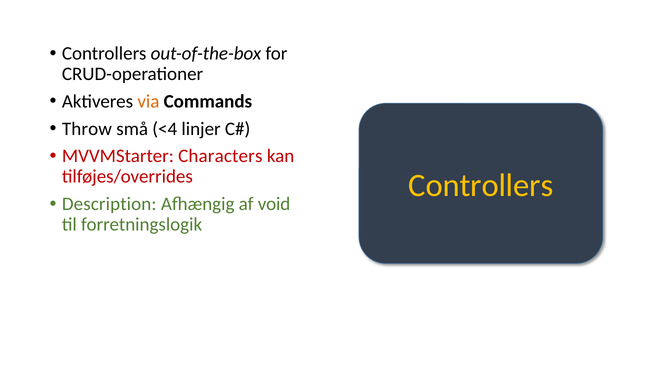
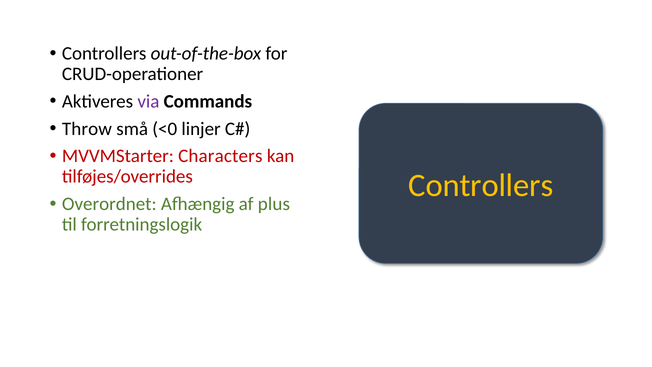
via colour: orange -> purple (148, 101)
<4: <4 -> <0 (165, 129)
Description: Description -> Overordnet (109, 204)
void: void -> plus (274, 204)
